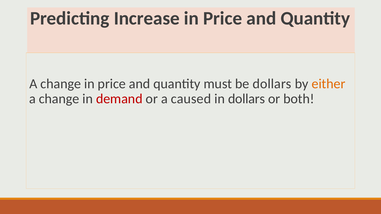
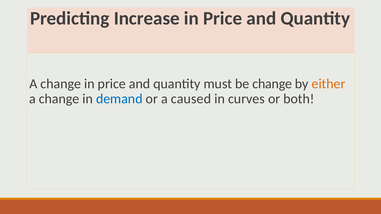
be dollars: dollars -> change (272, 84)
demand colour: red -> blue (119, 99)
in dollars: dollars -> curves (246, 99)
